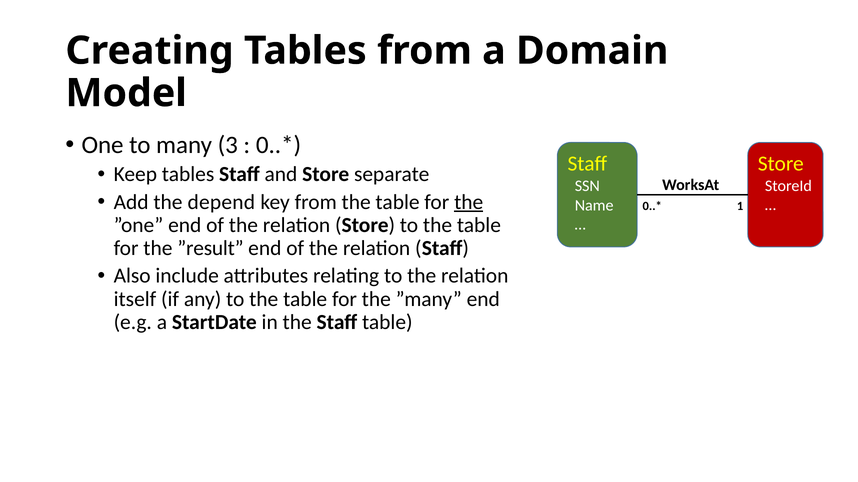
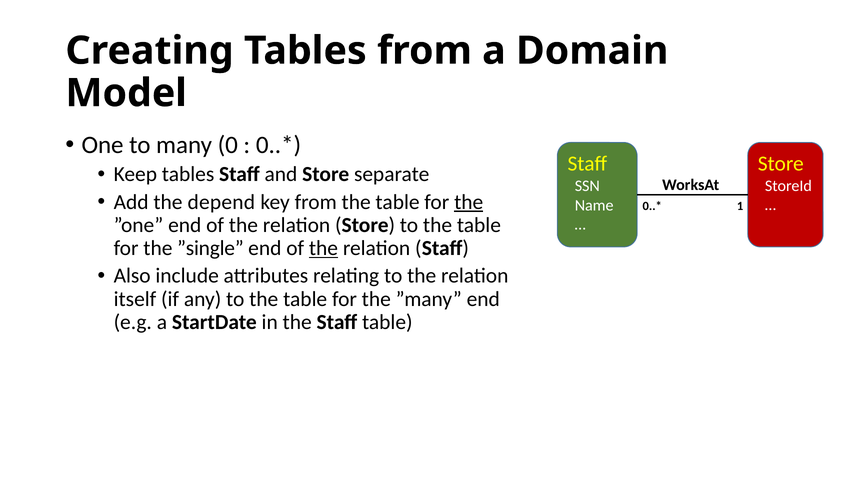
3: 3 -> 0 (228, 145)
”result: ”result -> ”single (210, 249)
the underline: none -> present (323, 249)
